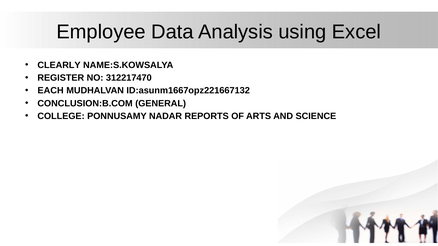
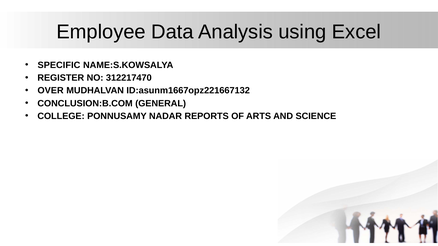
CLEARLY: CLEARLY -> SPECIFIC (59, 65)
EACH: EACH -> OVER (51, 91)
